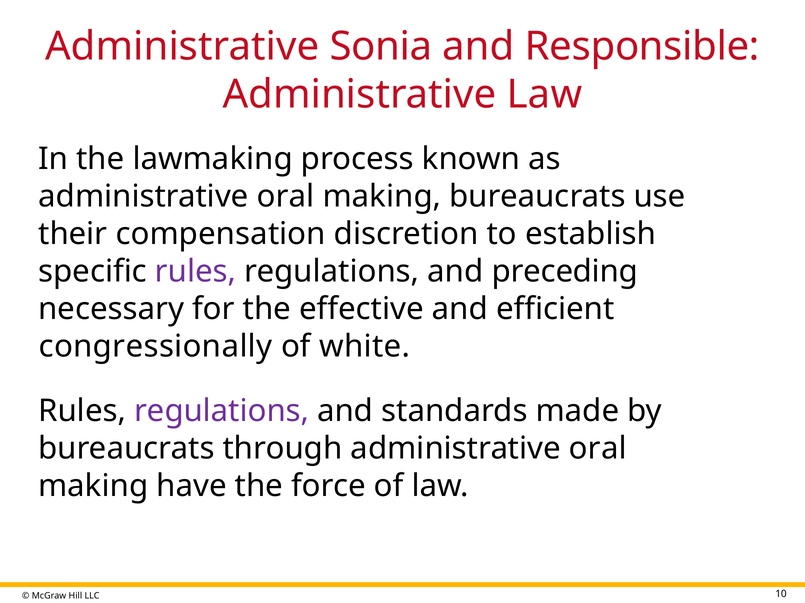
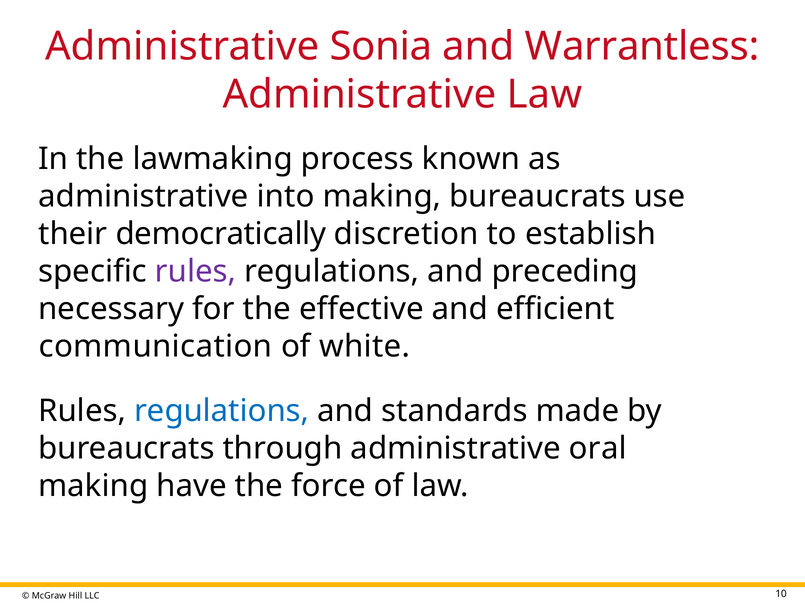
Responsible: Responsible -> Warrantless (642, 46)
oral: oral -> into (286, 197)
compensation: compensation -> democratically (221, 234)
congressionally: congressionally -> communication (155, 347)
regulations colour: purple -> blue (222, 412)
